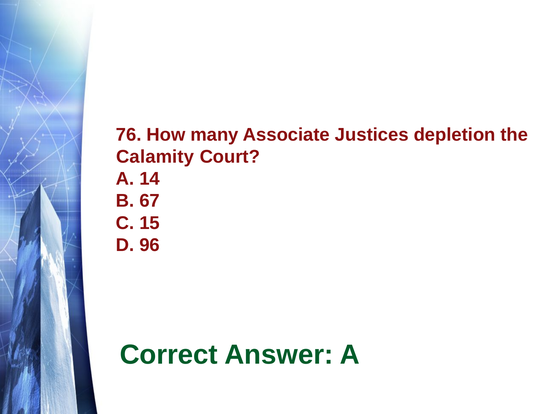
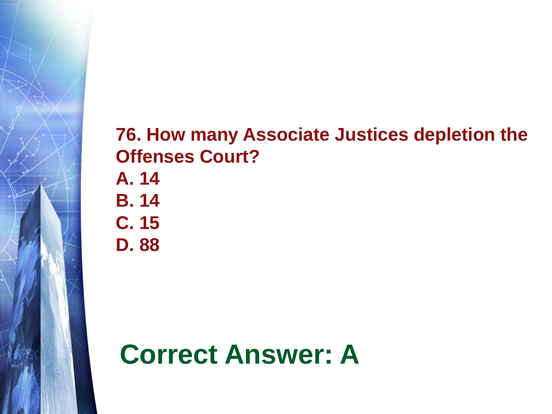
Calamity: Calamity -> Offenses (155, 157)
B 67: 67 -> 14 (150, 201)
96: 96 -> 88 (150, 245)
